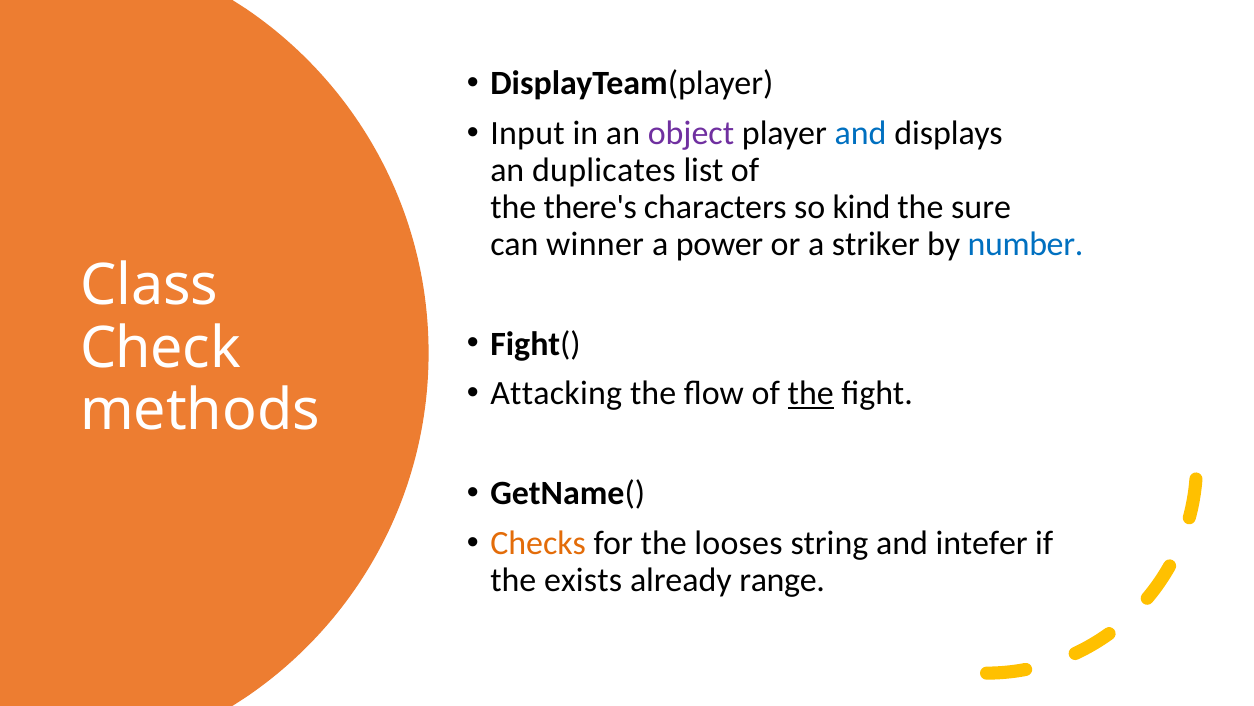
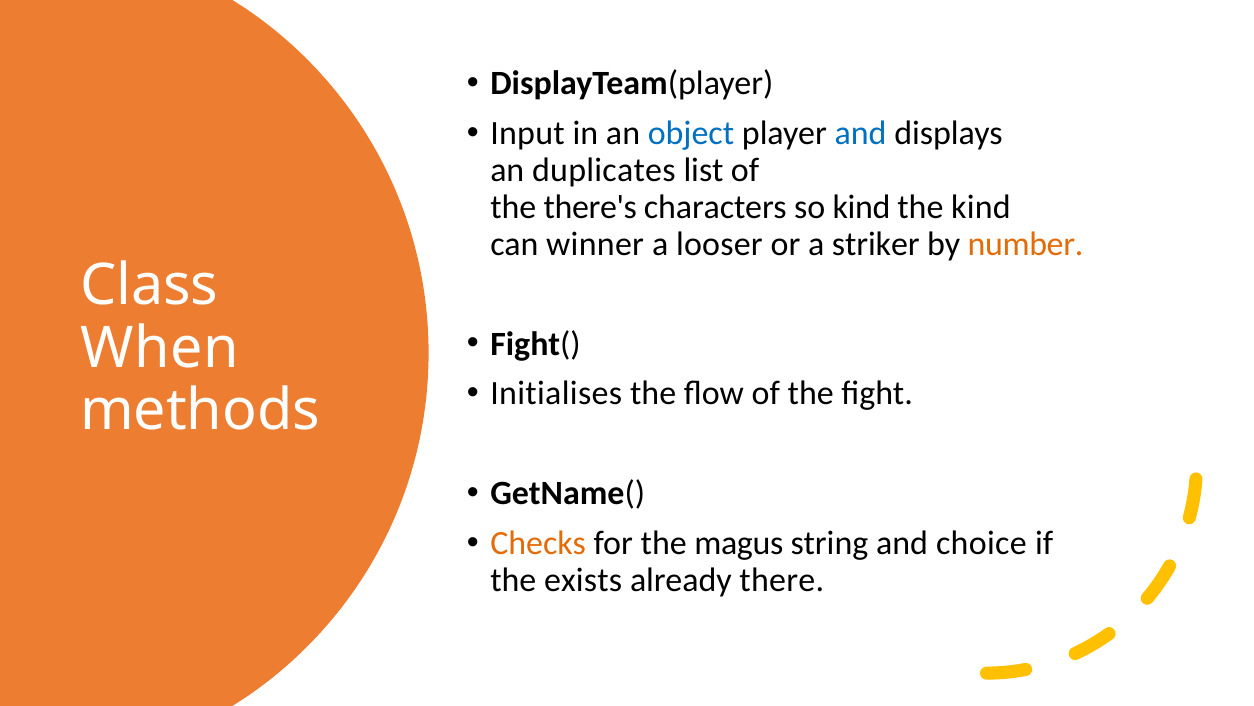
object colour: purple -> blue (691, 134)
the sure: sure -> kind (981, 207)
power: power -> looser (719, 244)
number colour: blue -> orange (1025, 244)
Check: Check -> When (160, 348)
Attacking: Attacking -> Initialises (556, 393)
the underline: present -> none (811, 393)
looses: looses -> magus (739, 543)
intefer: intefer -> choice (981, 543)
range: range -> there (782, 580)
